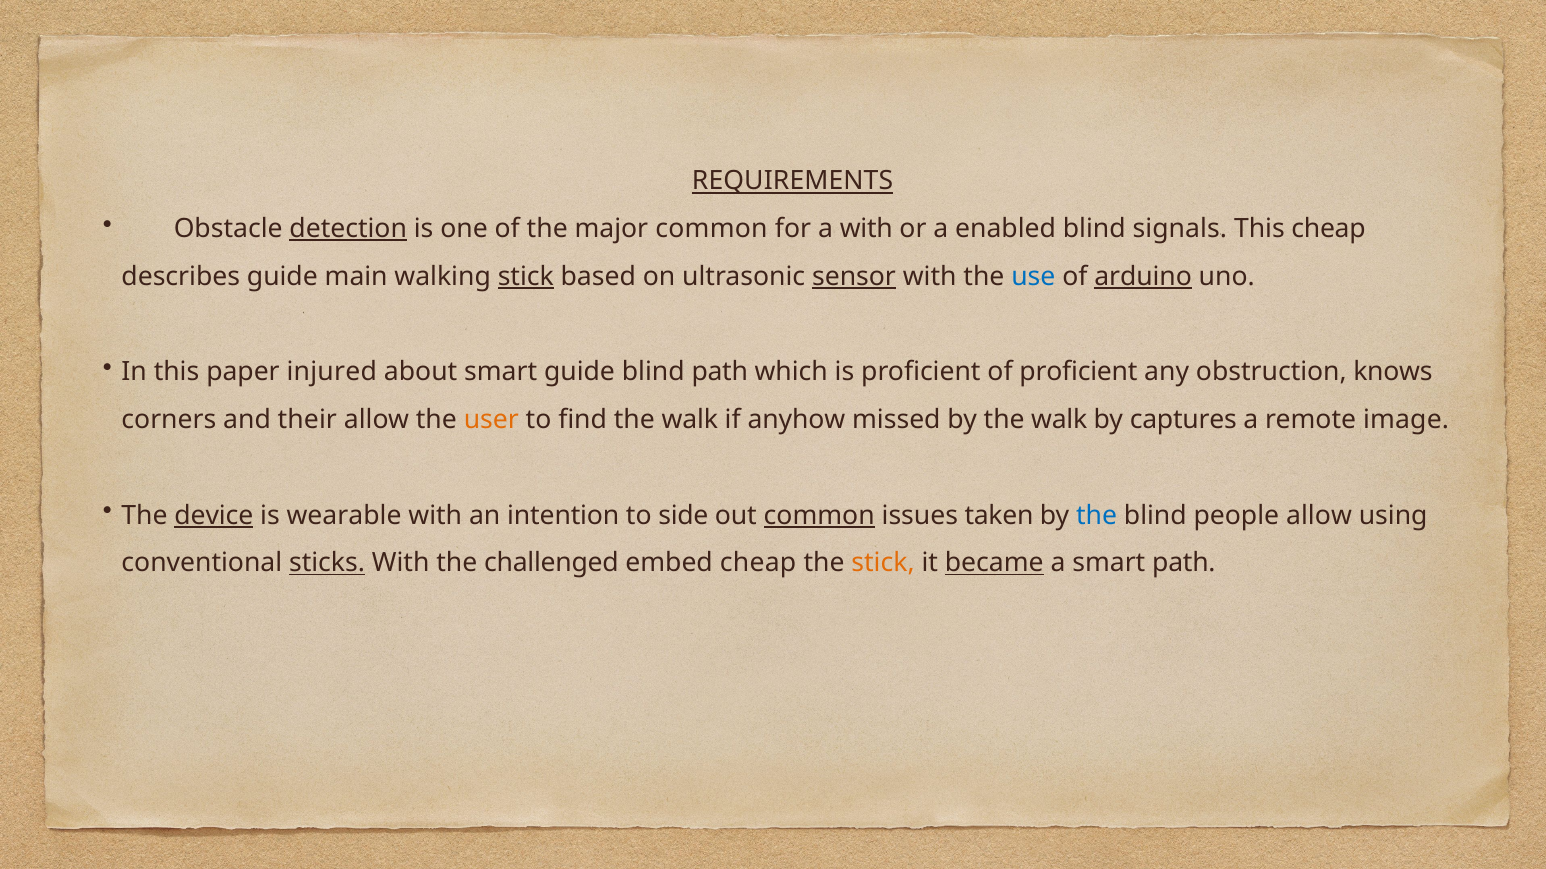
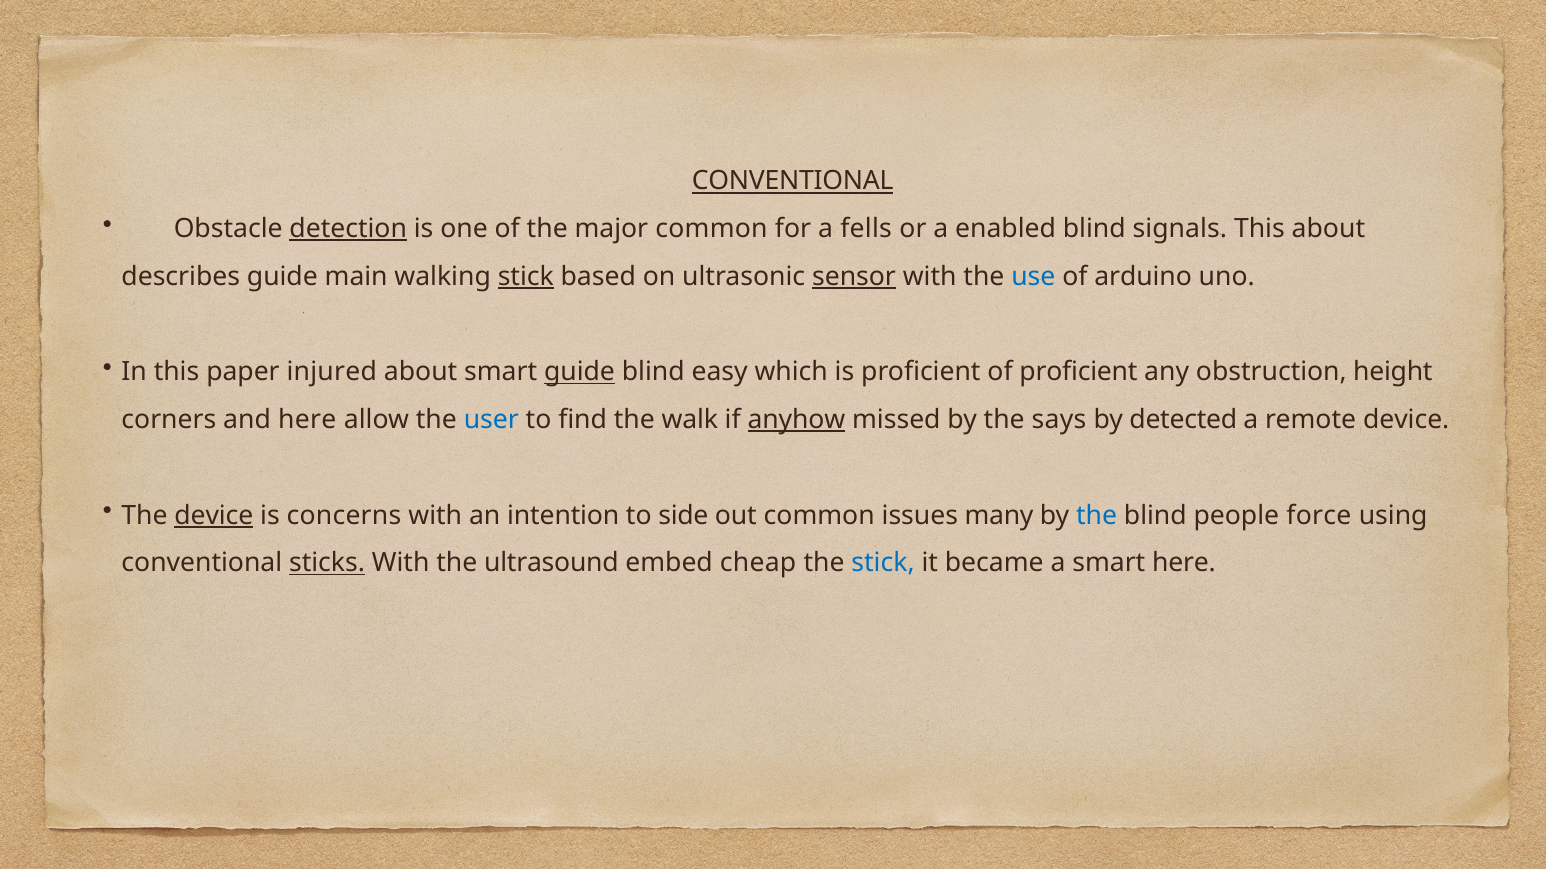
REQUIREMENTS: REQUIREMENTS -> CONVENTIONAL (793, 181)
a with: with -> fells (866, 229)
This cheap: cheap -> about (1328, 229)
arduino underline: present -> none (1143, 277)
guide underline: none -> present (580, 372)
blind path: path -> easy (720, 372)
knows: knows -> height (1393, 372)
and their: their -> here (307, 420)
user colour: orange -> blue (491, 420)
anyhow underline: none -> present (796, 420)
by the walk: walk -> says (1059, 420)
captures: captures -> detected (1183, 420)
remote image: image -> device (1406, 420)
wearable: wearable -> concerns (344, 516)
common underline: present -> none (819, 516)
taken: taken -> many (999, 516)
people allow: allow -> force (1319, 516)
challenged: challenged -> ultrasound (551, 564)
stick colour: orange -> blue (883, 564)
became underline: present -> none (994, 564)
smart path: path -> here (1184, 564)
